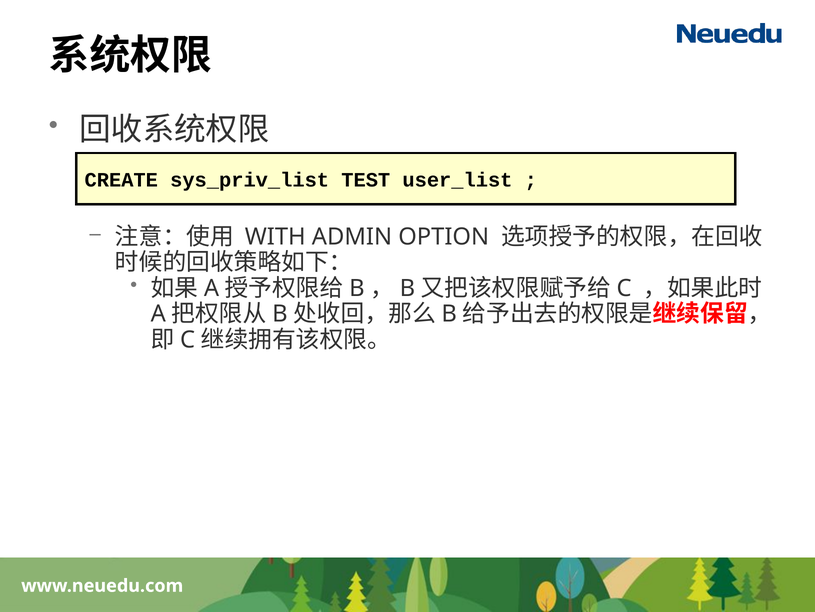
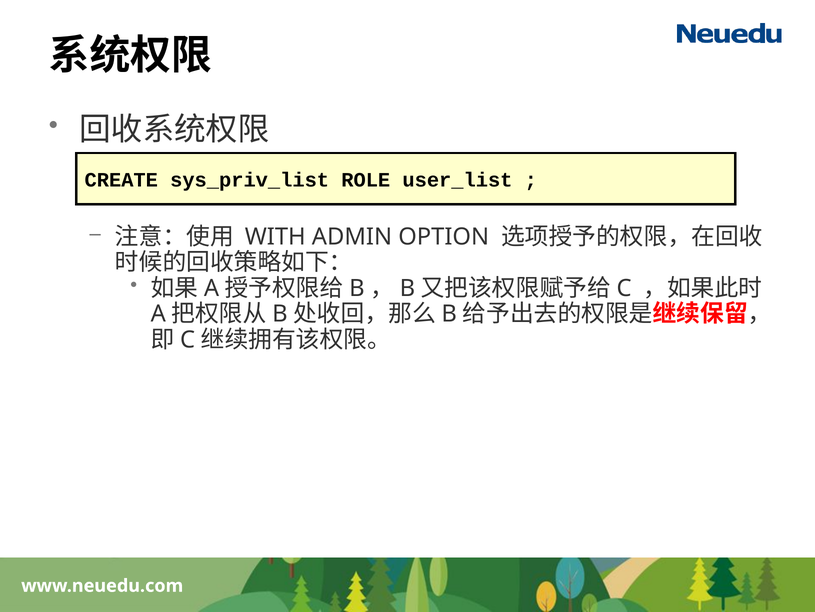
TEST: TEST -> ROLE (366, 180)
